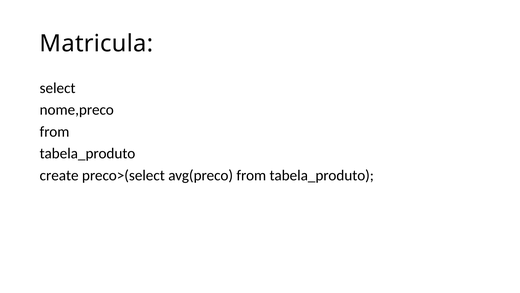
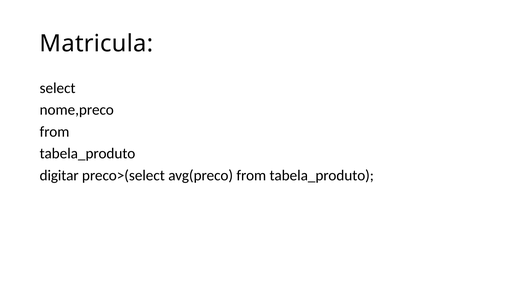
create: create -> digitar (59, 175)
